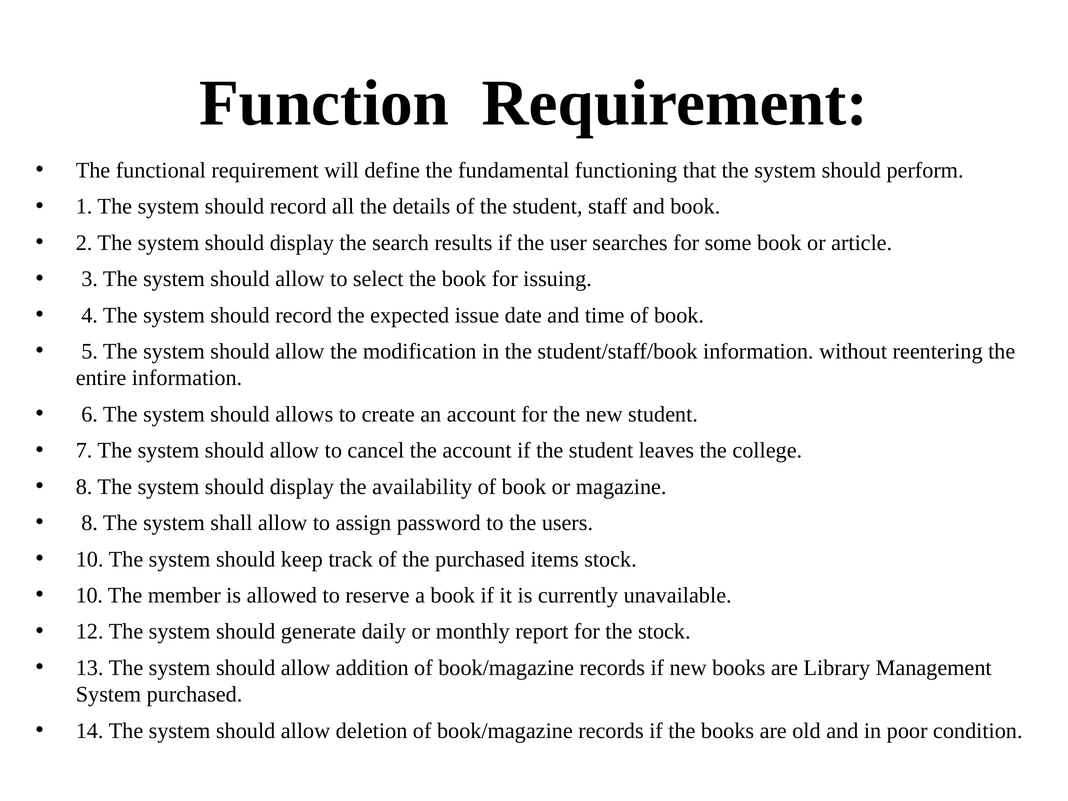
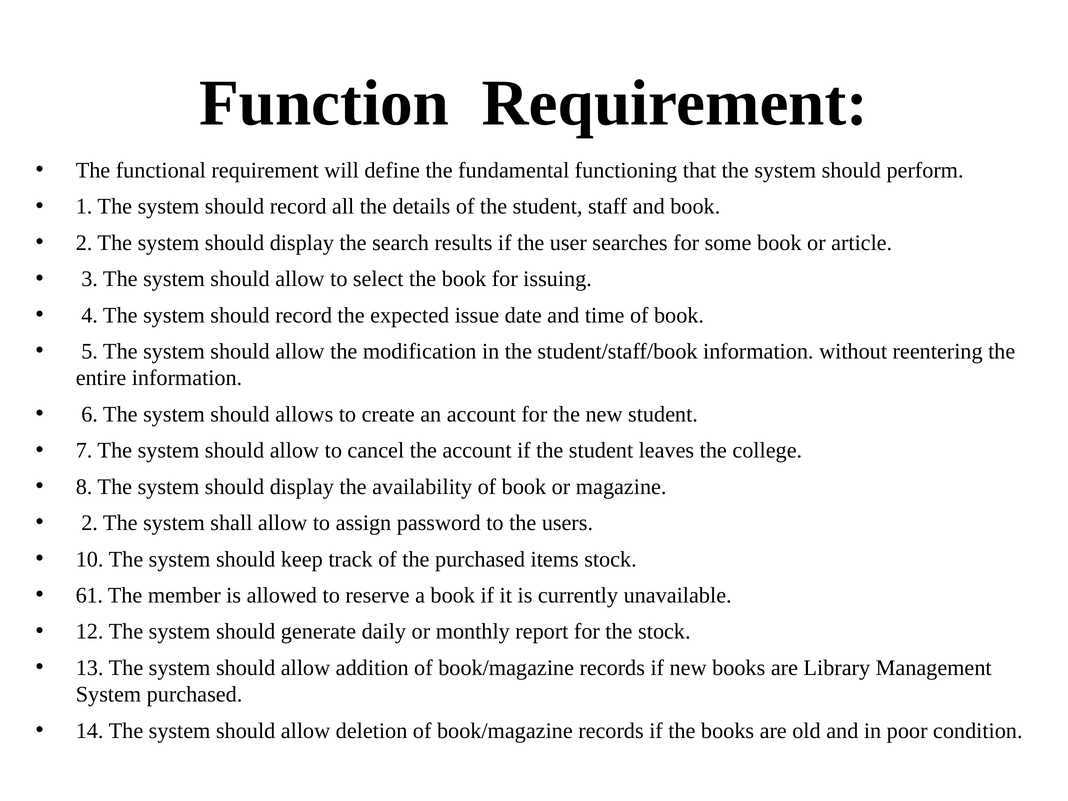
8: 8 -> 2 (90, 523)
10: 10 -> 61 (89, 595)
